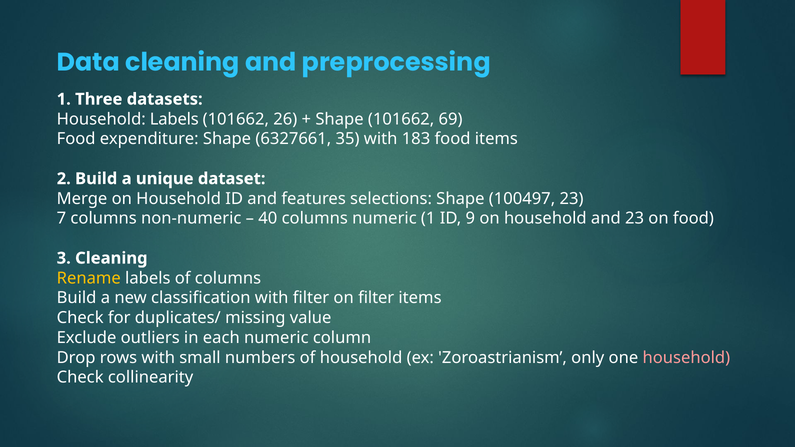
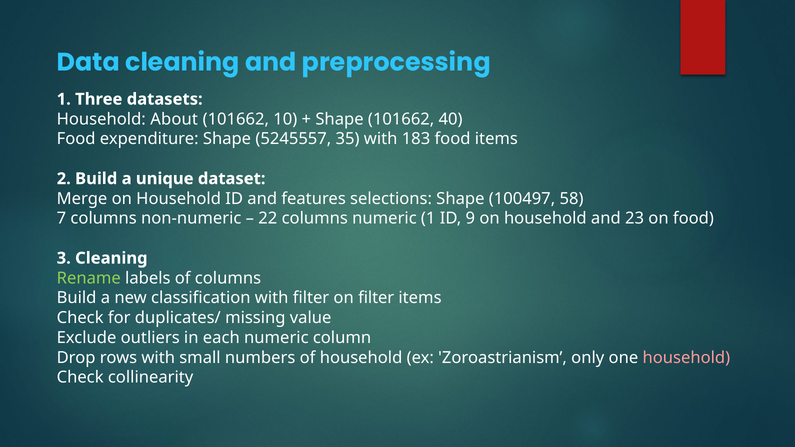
Household Labels: Labels -> About (174, 119)
26: 26 -> 10 (285, 119)
69: 69 -> 40 (451, 119)
6327661: 6327661 -> 5245557 (293, 139)
100497 23: 23 -> 58 (572, 199)
40: 40 -> 22 (268, 219)
Rename colour: yellow -> light green (89, 278)
